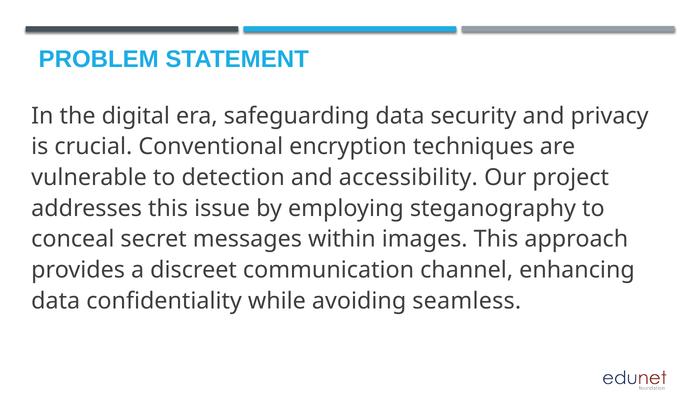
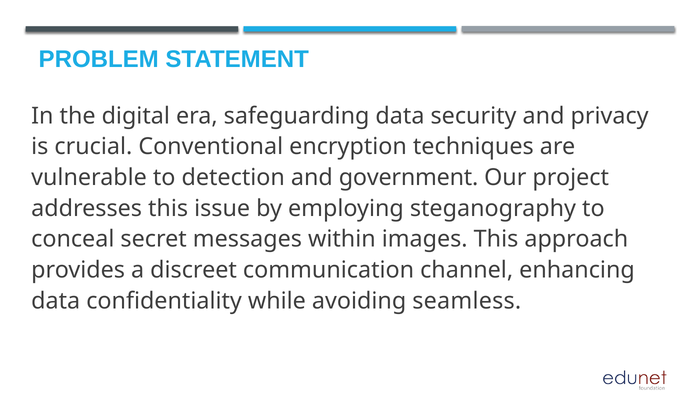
accessibility: accessibility -> government (409, 177)
